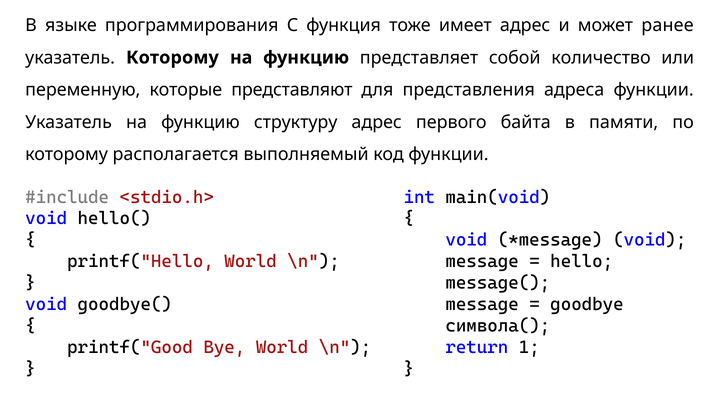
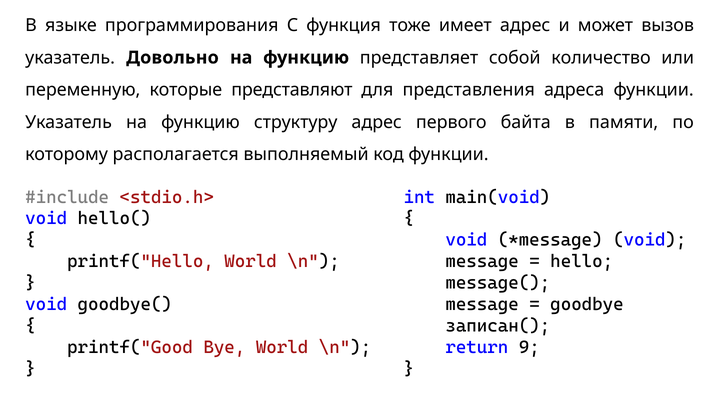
ранее: ранее -> вызов (668, 25)
указатель Которому: Которому -> Довольно (172, 58)
символа(: символа( -> записан( (498, 326)
1: 1 -> 9 (529, 347)
